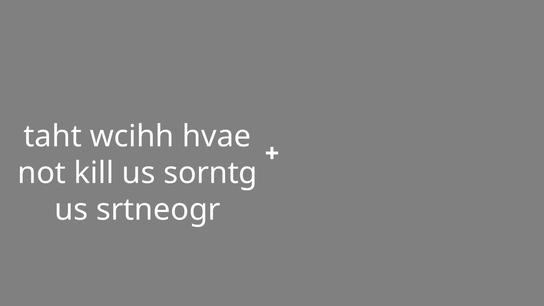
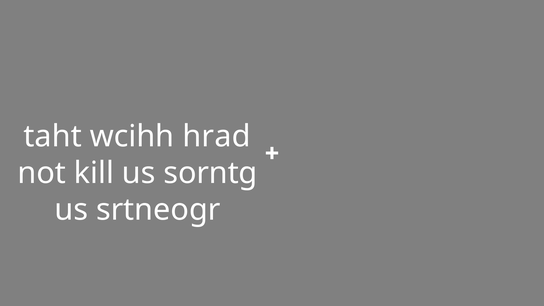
hvae: hvae -> hrad (217, 136)
